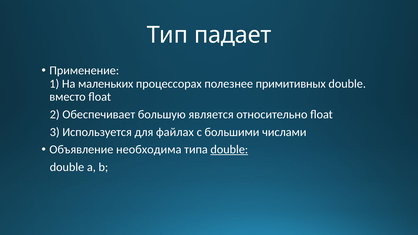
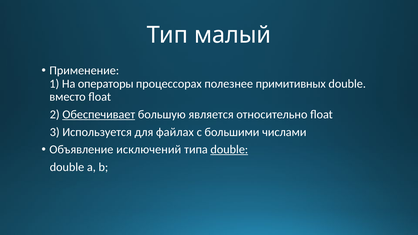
падает: падает -> малый (233, 35)
маленьких: маленьких -> операторы (106, 84)
Обеспечивает underline: none -> present (99, 115)
необходима: необходима -> исключений (149, 150)
